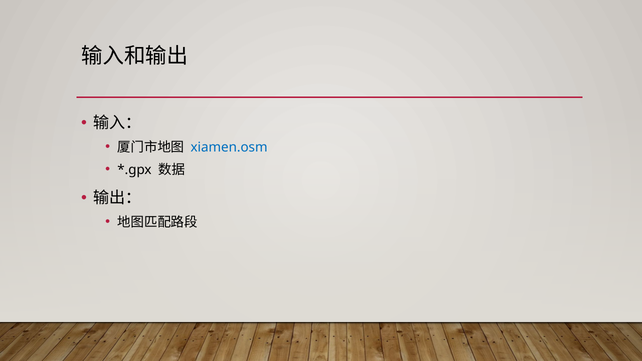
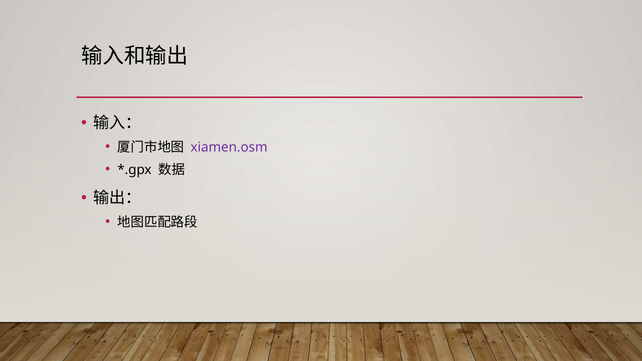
xiamen.osm colour: blue -> purple (229, 147)
